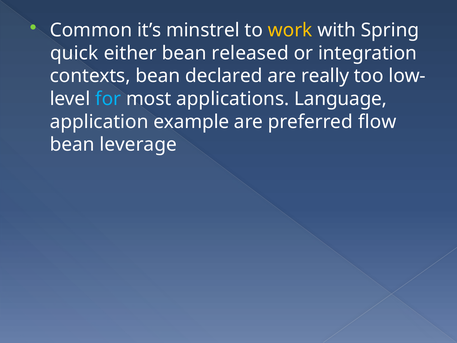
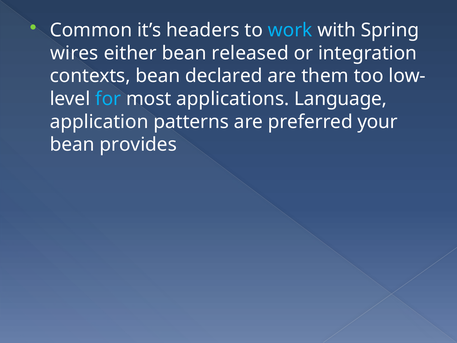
minstrel: minstrel -> headers (203, 30)
work colour: yellow -> light blue (290, 30)
quick: quick -> wires (74, 53)
really: really -> them (325, 76)
example: example -> patterns (191, 122)
flow: flow -> your (377, 122)
leverage: leverage -> provides (138, 144)
